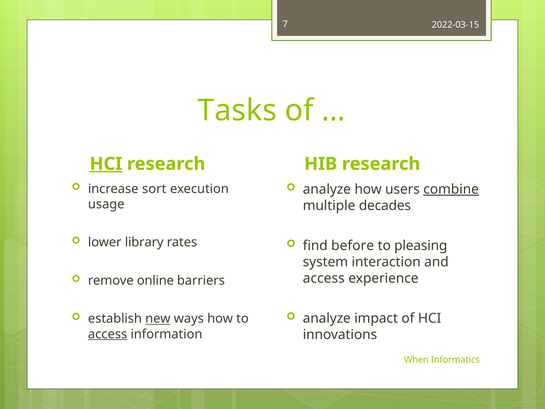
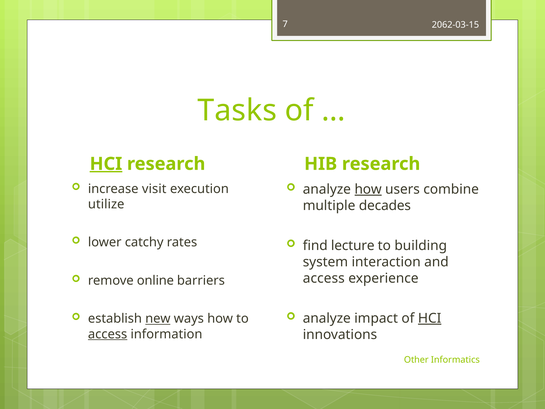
2022-03-15: 2022-03-15 -> 2062-03-15 (455, 25)
sort: sort -> visit (154, 189)
how underline: none -> present (368, 189)
combine underline: present -> none (451, 189)
usage: usage -> utilize (106, 204)
library: library -> catchy (144, 242)
before: before -> lecture (353, 245)
pleasing: pleasing -> building (421, 245)
HCI underline: none -> present (430, 318)
When: When -> Other (416, 360)
